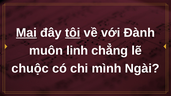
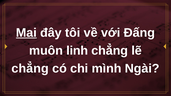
tôi underline: present -> none (73, 33)
Đành: Đành -> Đấng (139, 33)
chuộc: chuộc -> chẳng (30, 69)
